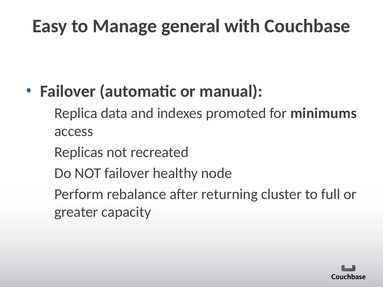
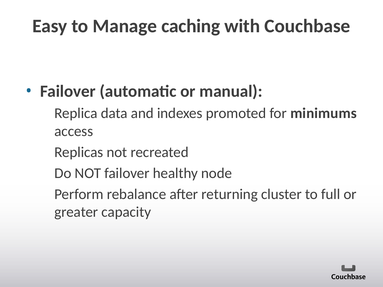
general: general -> caching (191, 26)
